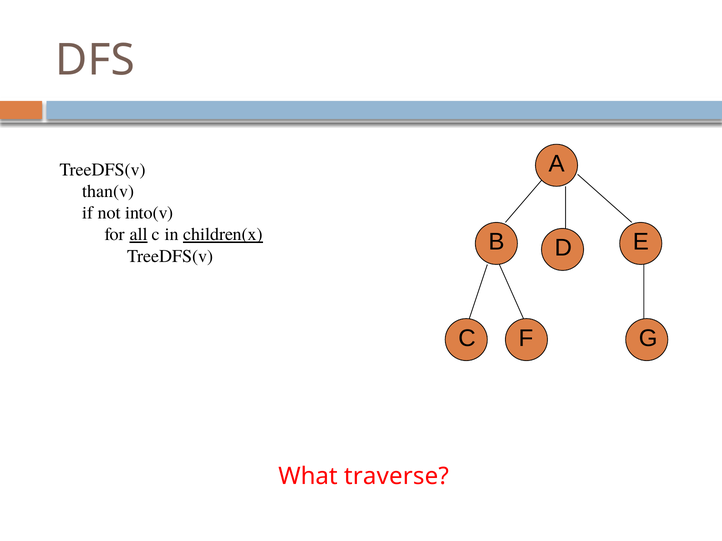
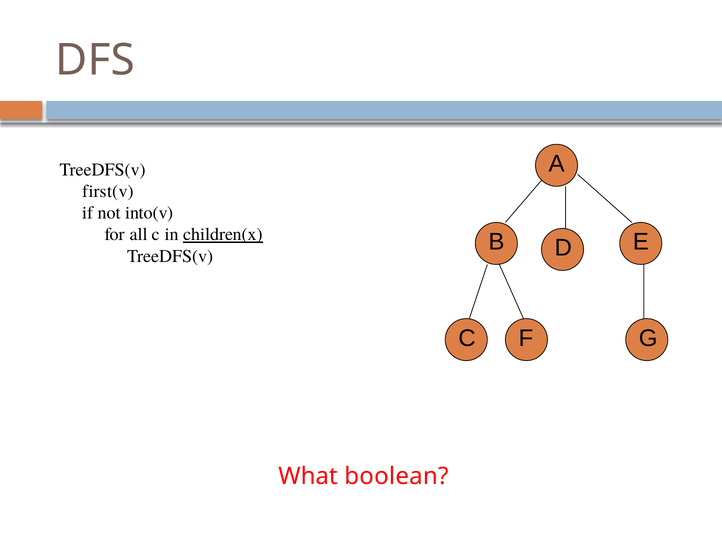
than(v: than(v -> first(v (108, 191)
all underline: present -> none (139, 235)
traverse: traverse -> boolean (396, 477)
